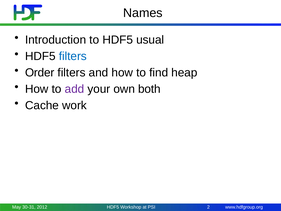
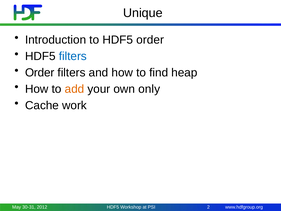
Names: Names -> Unique (143, 13)
HDF5 usual: usual -> order (150, 40)
add colour: purple -> orange (74, 89)
both: both -> only (149, 89)
